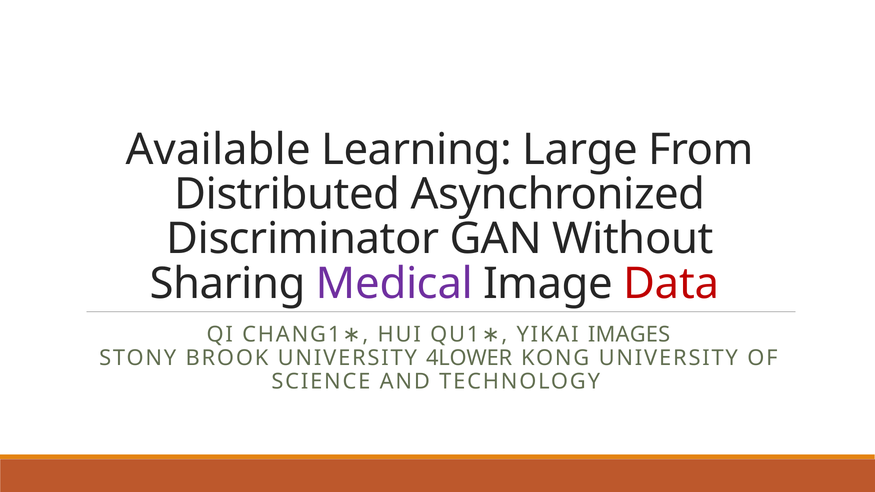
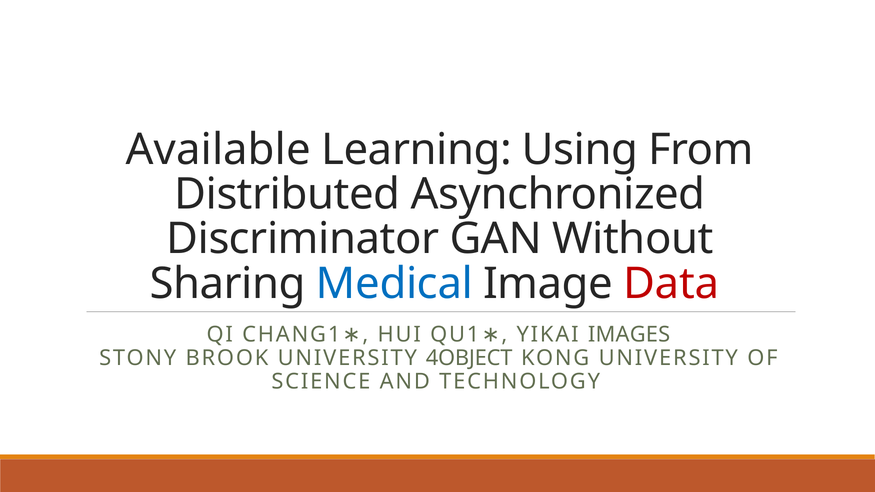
Large: Large -> Using (580, 150)
Medical colour: purple -> blue (394, 284)
4LOWER: 4LOWER -> 4OBJECT (469, 358)
